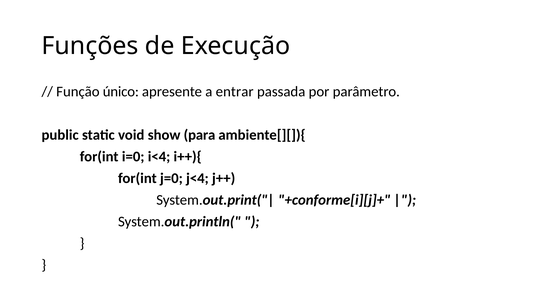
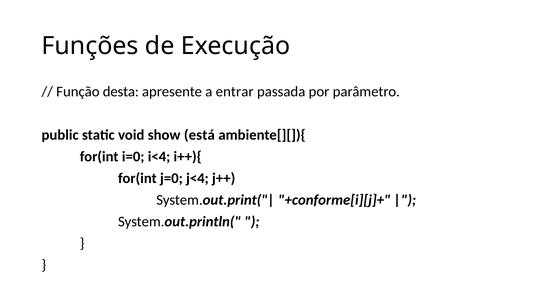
único: único -> desta (121, 92)
para: para -> está (199, 135)
